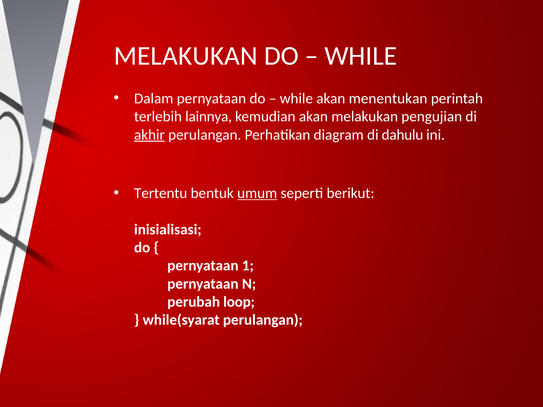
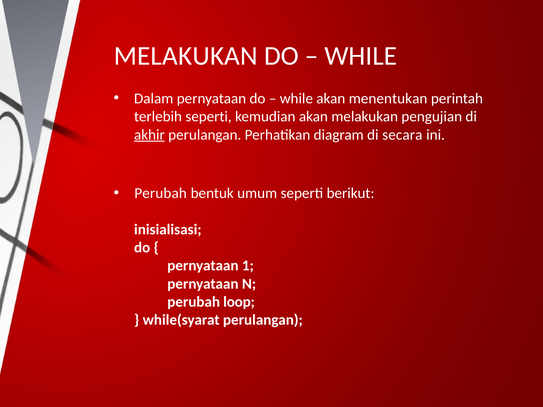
terlebih lainnya: lainnya -> seperti (209, 117)
dahulu: dahulu -> secara (402, 135)
Tertentu: Tertentu -> Perubah (161, 193)
umum underline: present -> none (257, 193)
